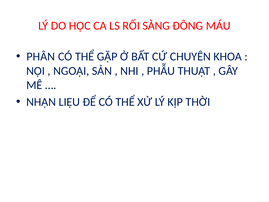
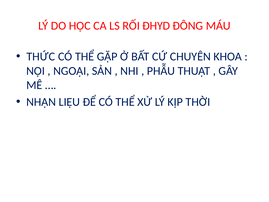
SÀNG: SÀNG -> ĐHYD (156, 26)
PHÂN: PHÂN -> THỨC (41, 56)
